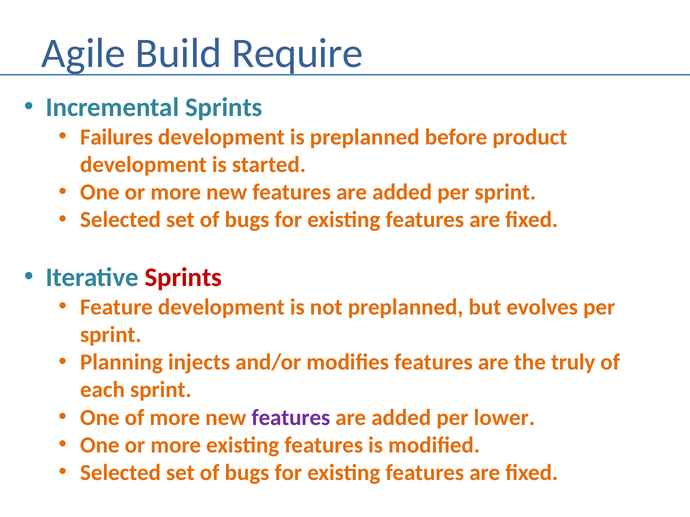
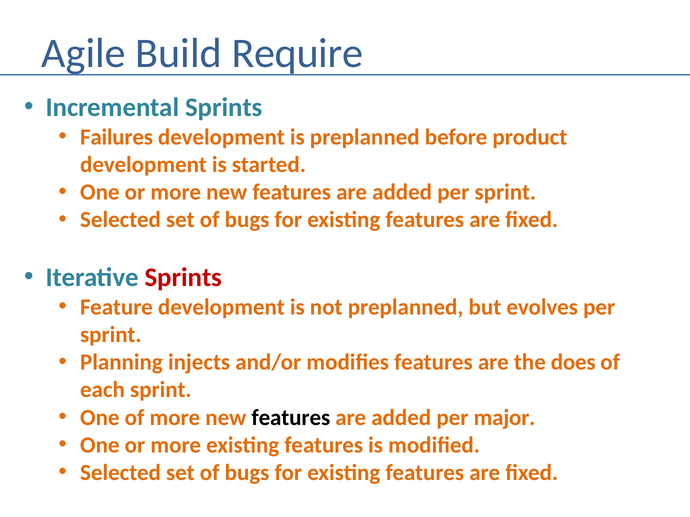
truly: truly -> does (573, 363)
features colour: purple -> black (291, 418)
lower: lower -> major (505, 418)
